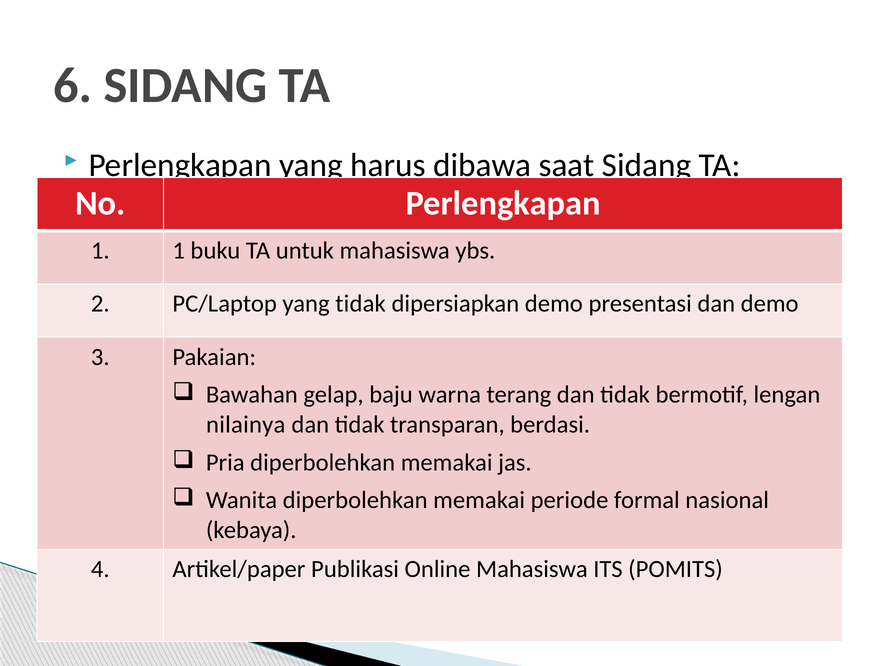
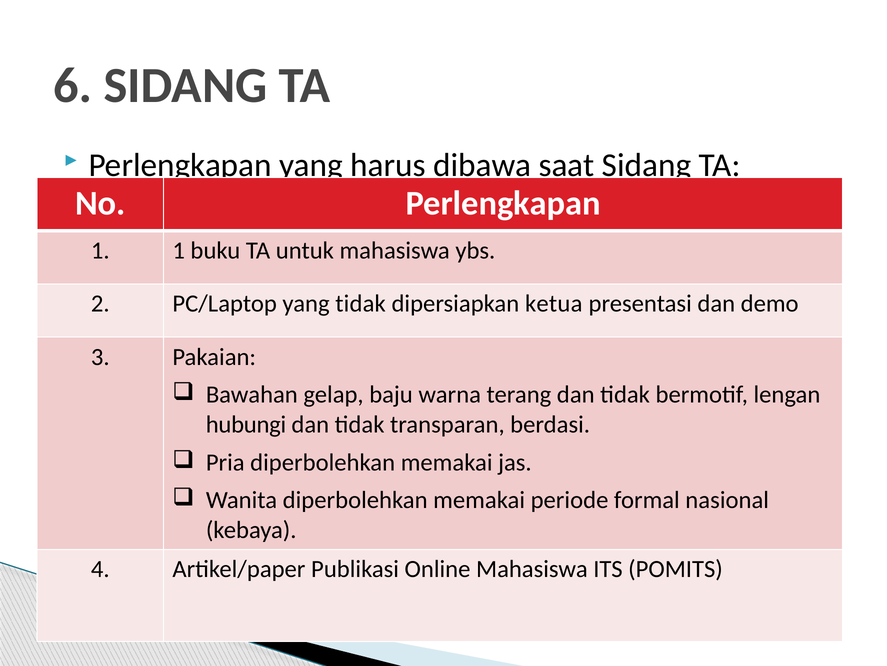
dipersiapkan demo: demo -> ketua (554, 303)
nilainya: nilainya -> hubungi (246, 424)
